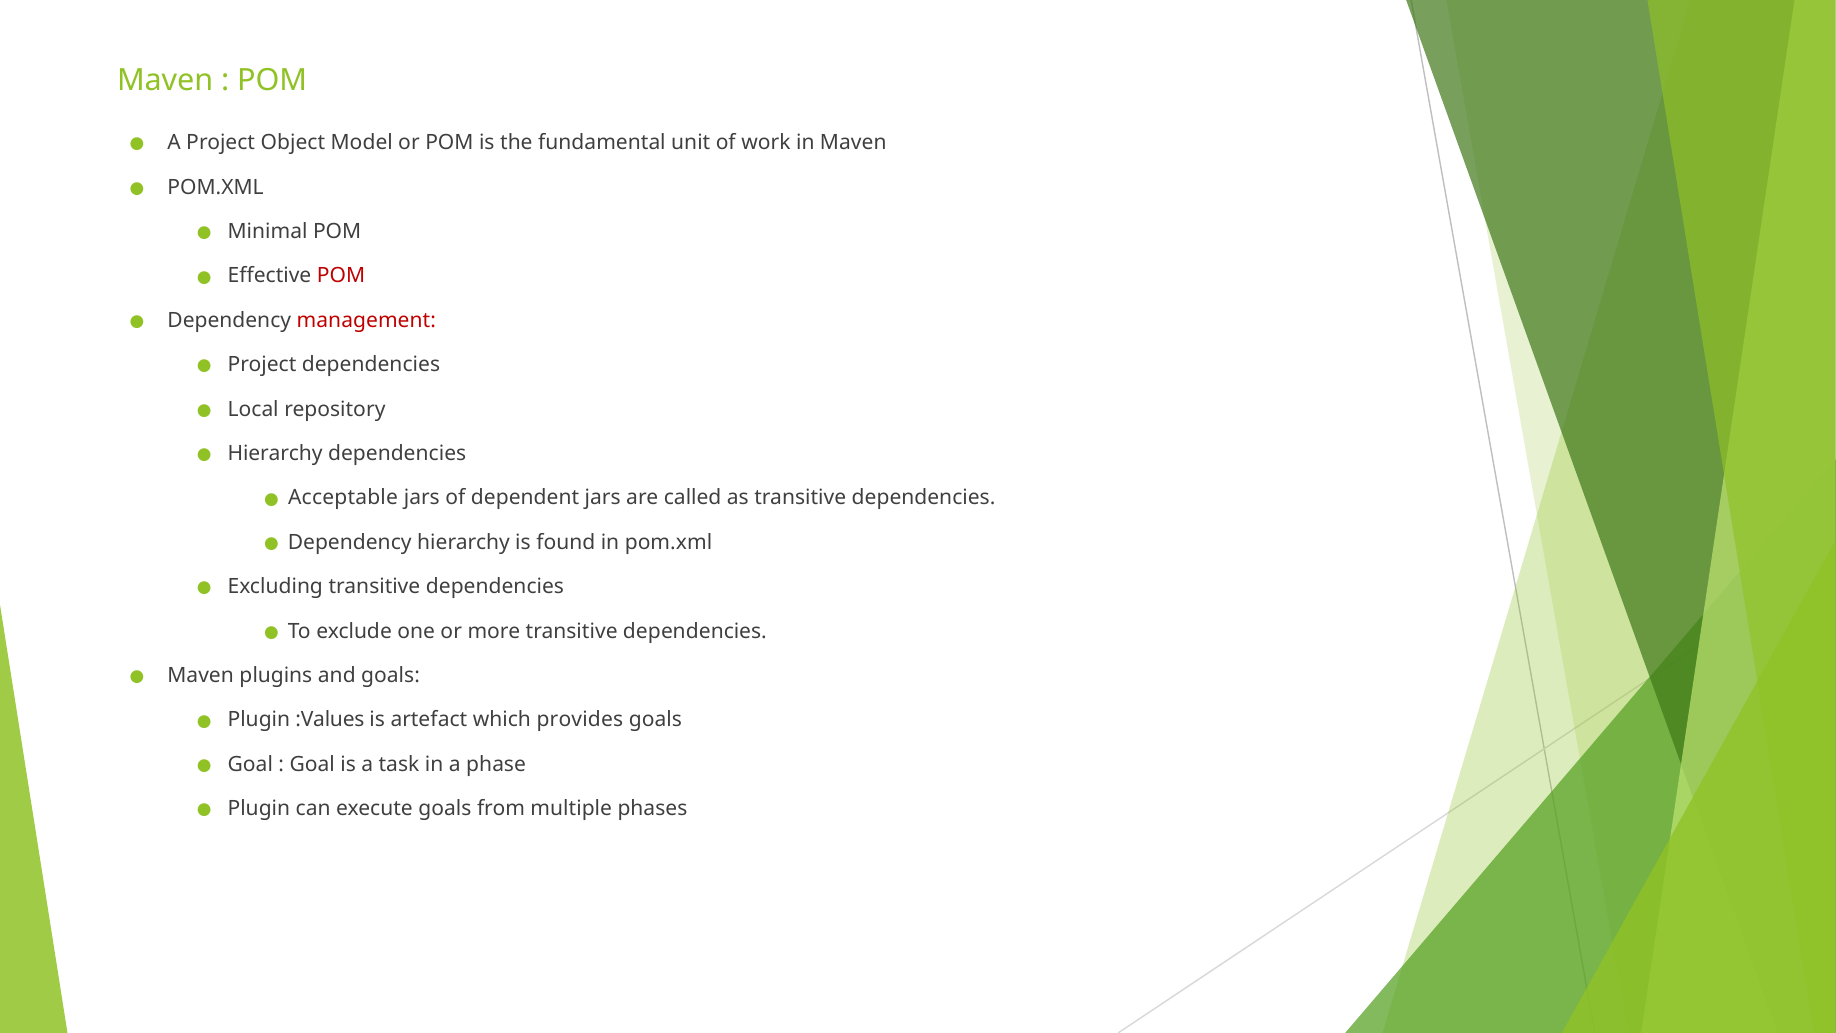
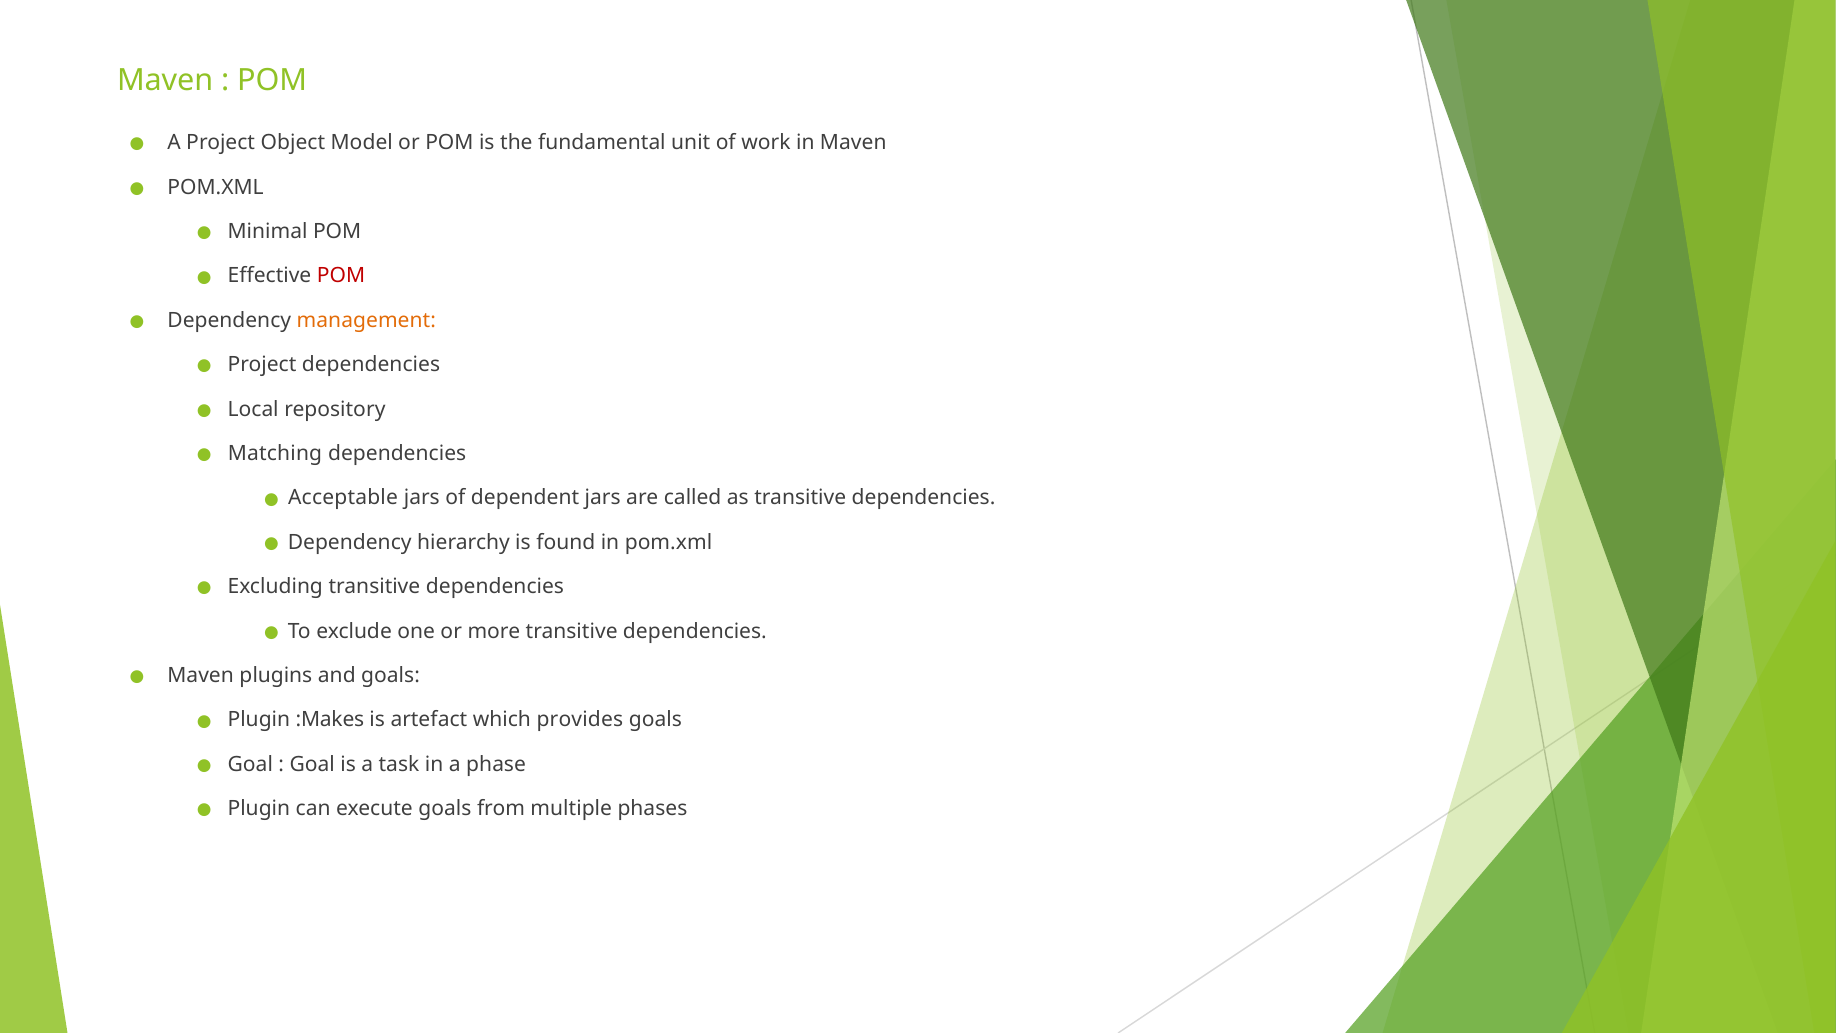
management colour: red -> orange (366, 320)
Hierarchy: Hierarchy -> Matching (275, 453)
:Values: :Values -> :Makes (330, 720)
